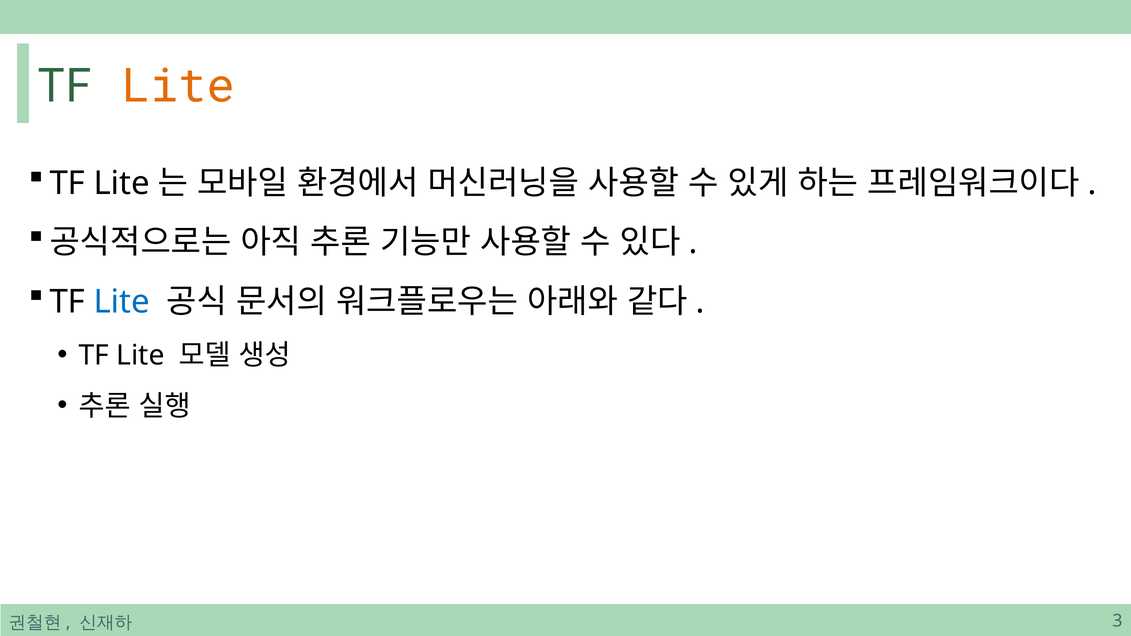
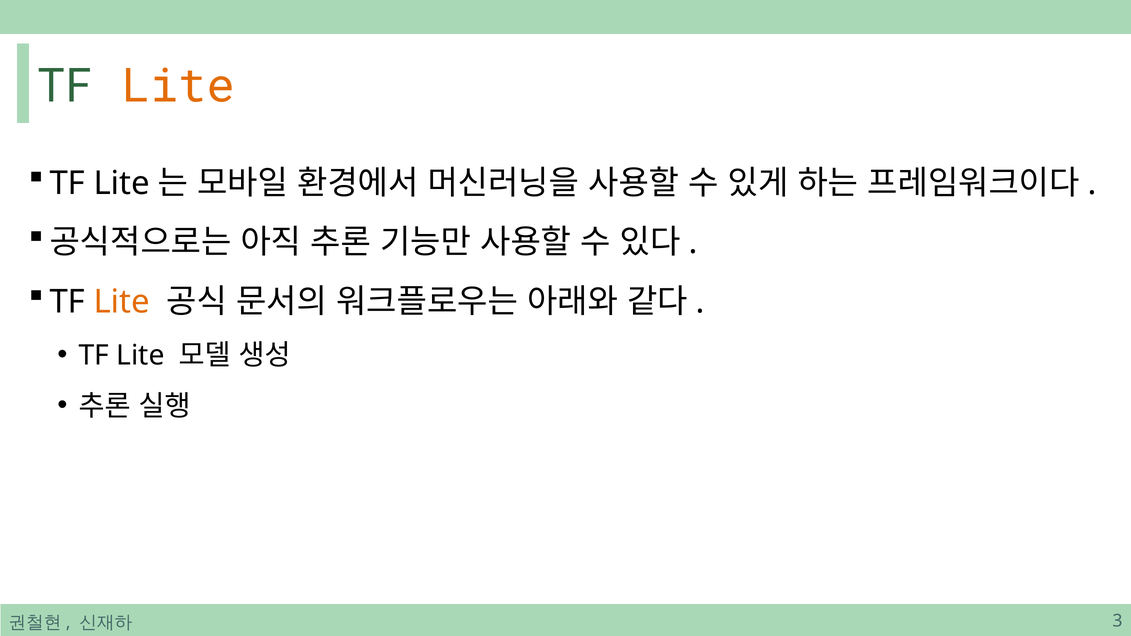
Lite colour: blue -> orange (122, 302)
